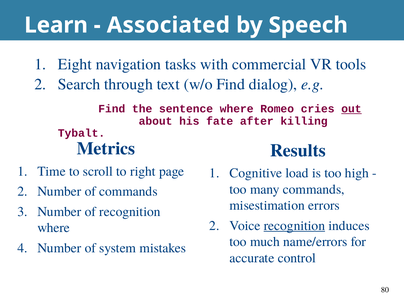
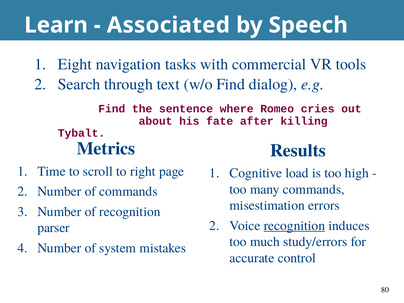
out underline: present -> none (351, 109)
where: where -> parser (54, 228)
name/errors: name/errors -> study/errors (315, 242)
